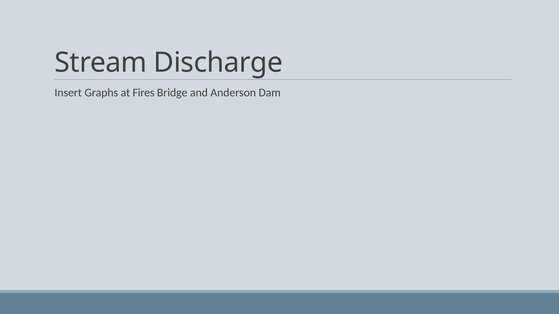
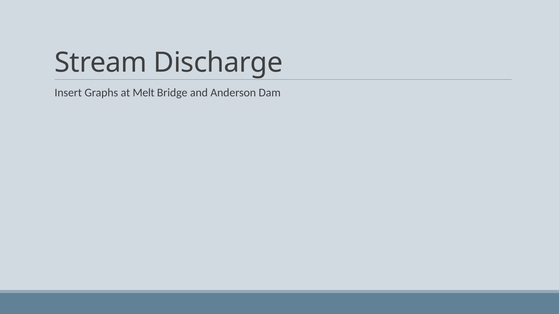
Fires: Fires -> Melt (144, 93)
